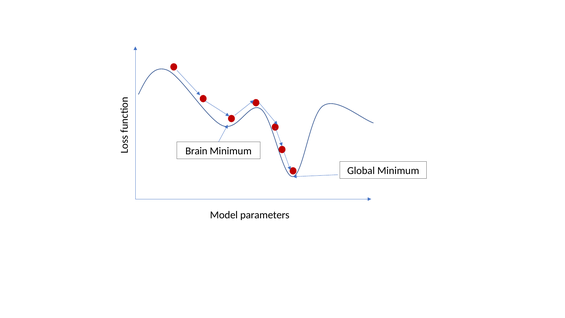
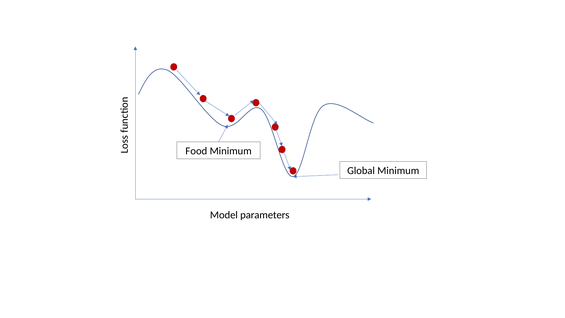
Brain: Brain -> Food (196, 151)
